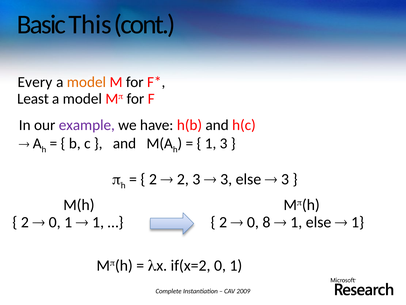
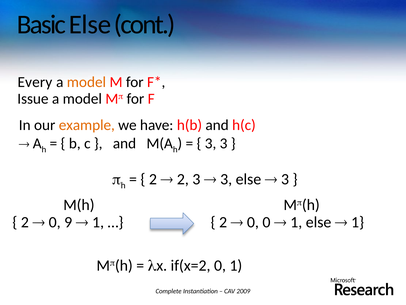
Basic This: This -> Else (90, 25)
Least: Least -> Issue (33, 99)
example colour: purple -> orange (87, 125)
1: 1 -> 3 (211, 143)
1: 1 -> 9 (68, 222)
0 8: 8 -> 0 (266, 222)
